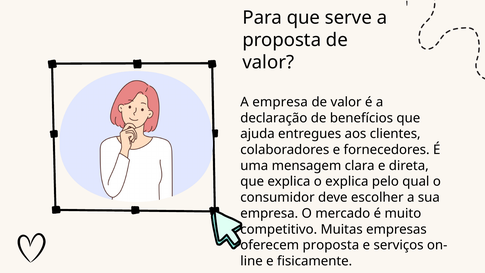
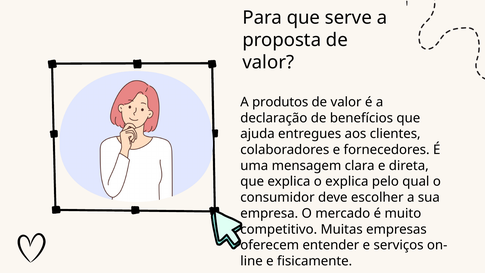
A empresa: empresa -> produtos (280, 102)
oferecem proposta: proposta -> entender (331, 245)
